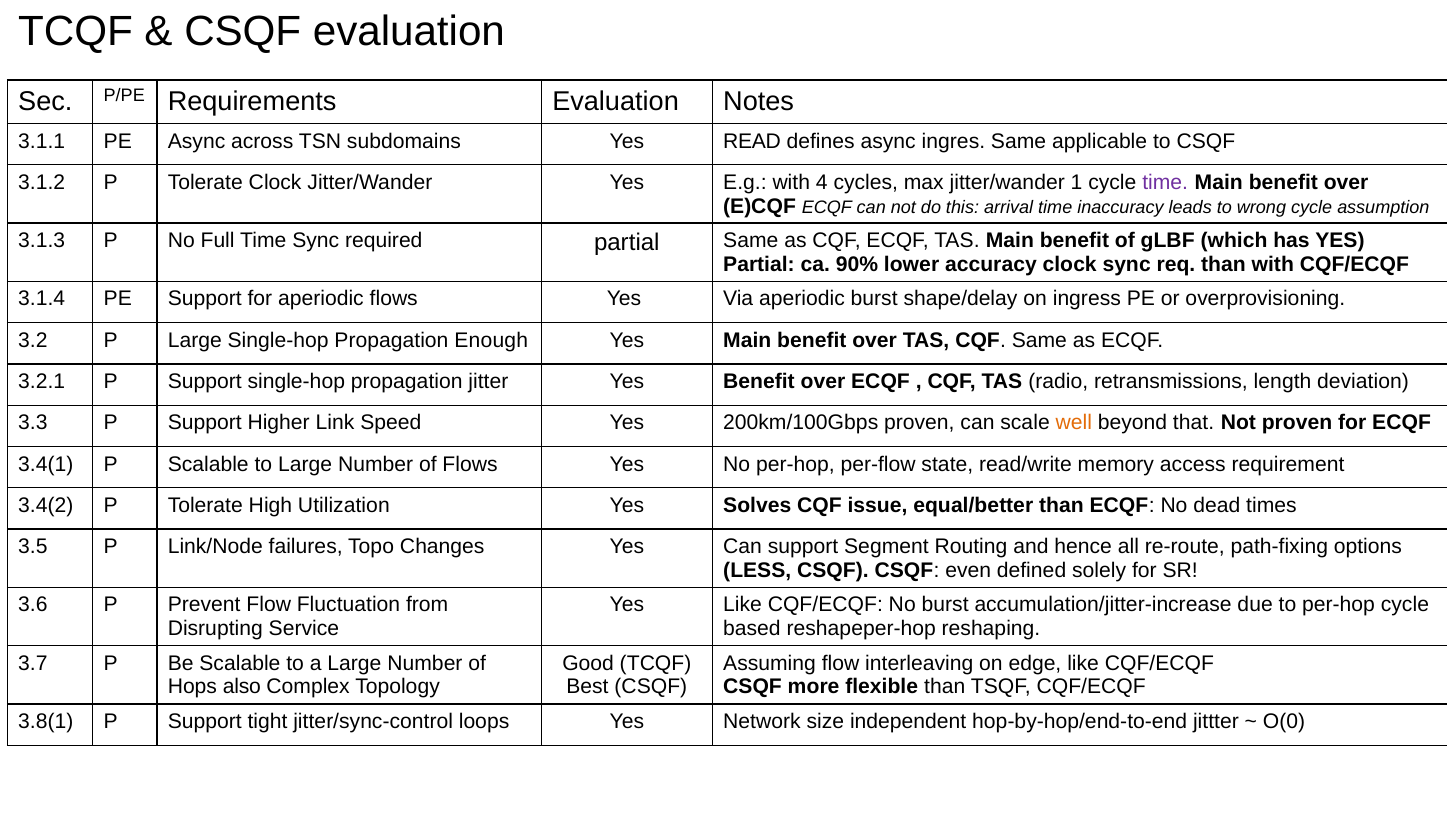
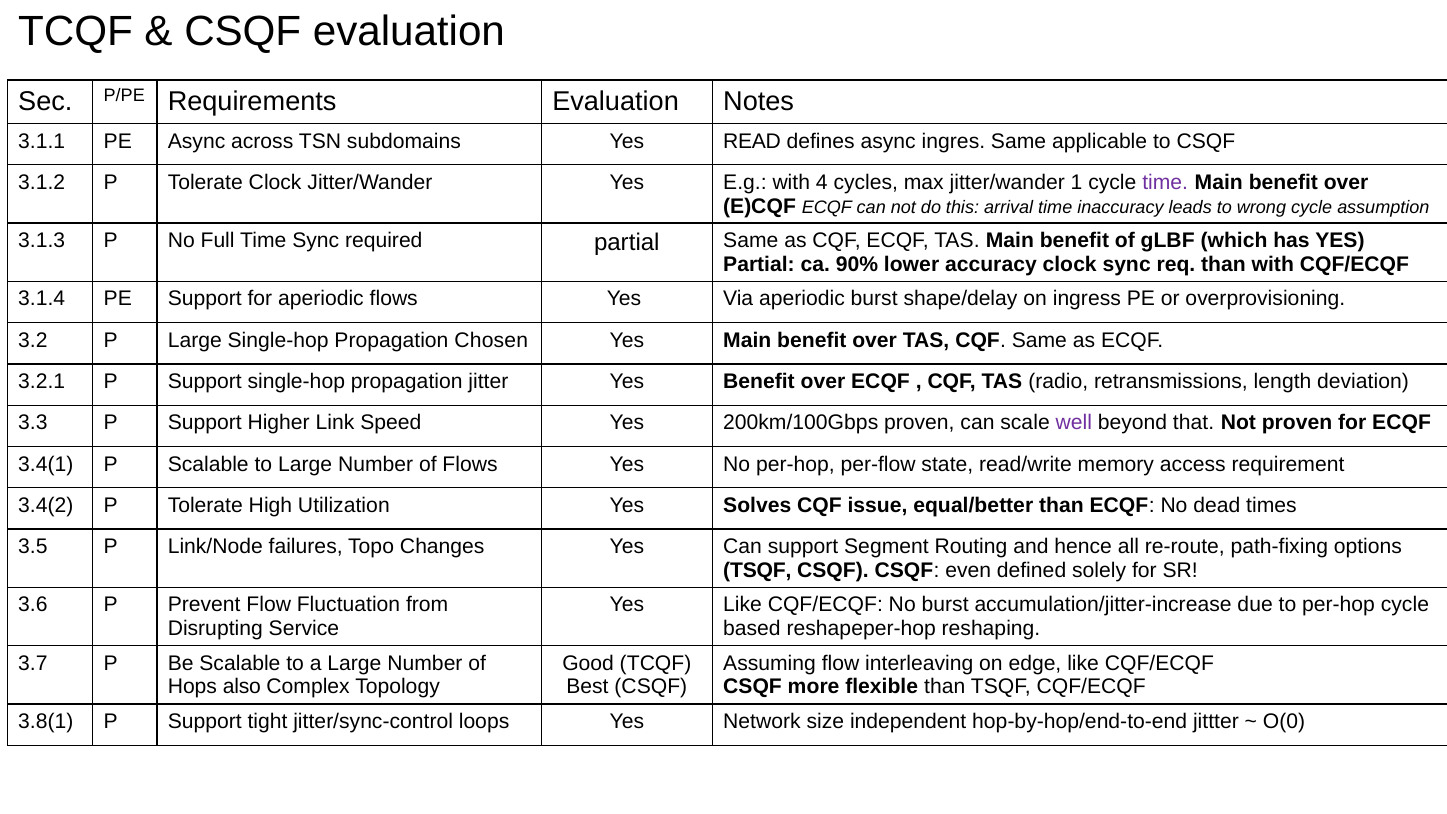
Enough: Enough -> Chosen (491, 340)
well colour: orange -> purple (1074, 423)
LESS: LESS -> TSQF (757, 570)
